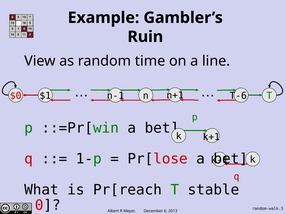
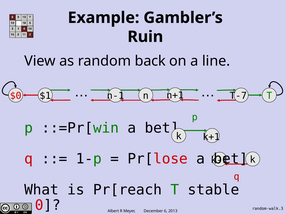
time: time -> back (150, 61)
T-6: T-6 -> T-7 (238, 96)
